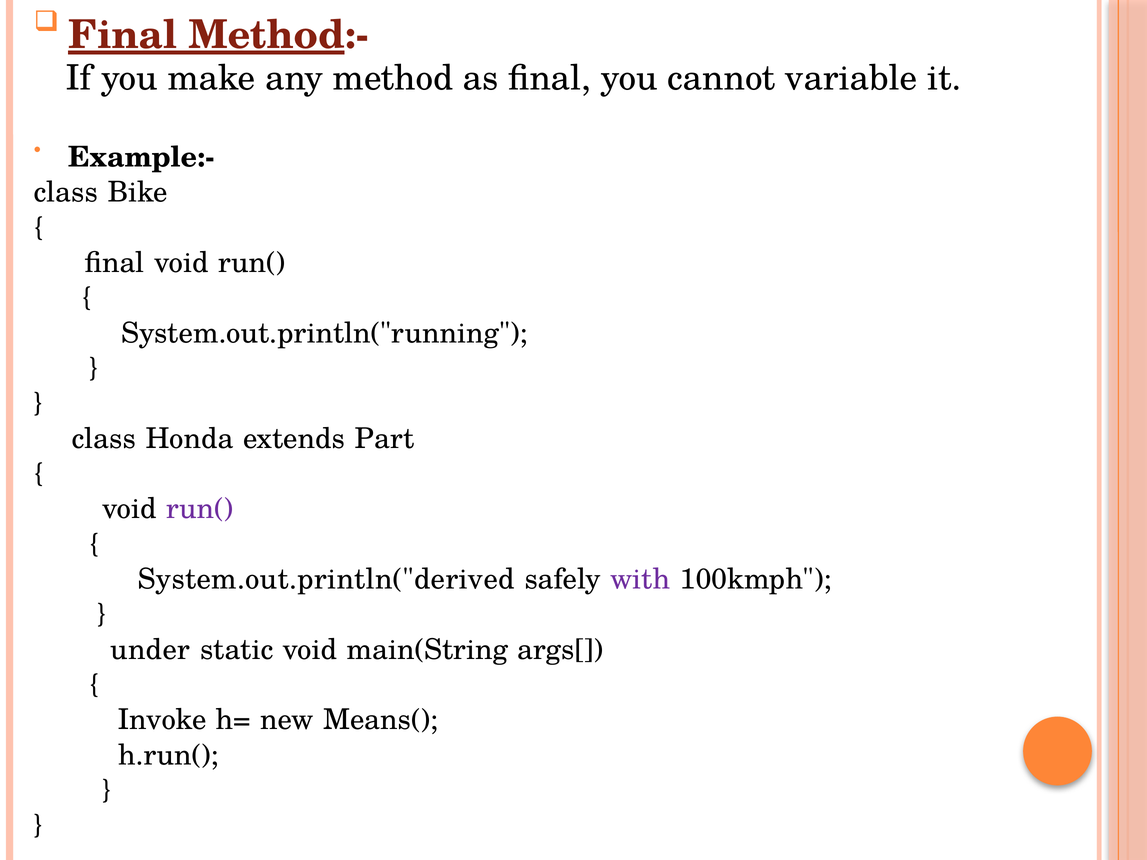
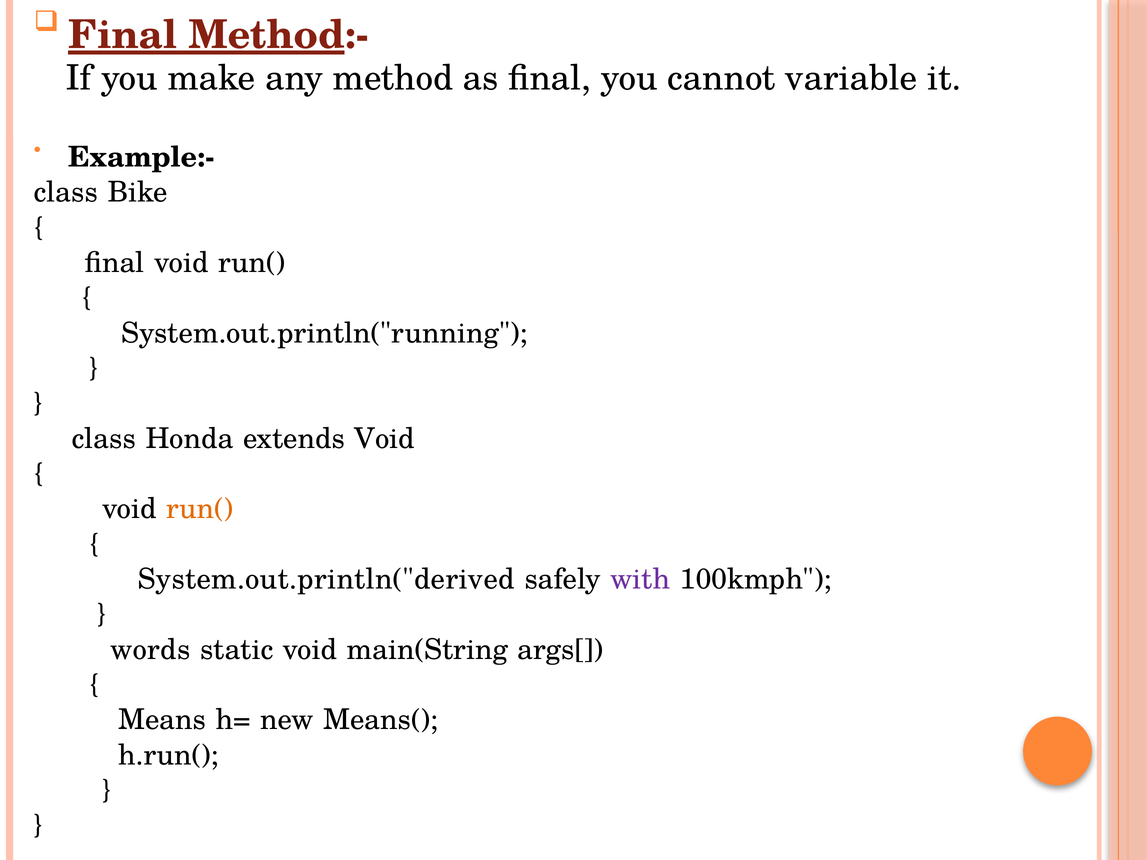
extends Part: Part -> Void (385, 439)
run( colour: purple -> orange (200, 509)
under: under -> words (150, 650)
Invoke: Invoke -> Means (162, 720)
